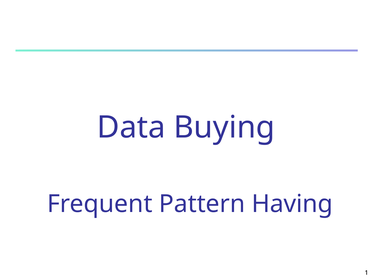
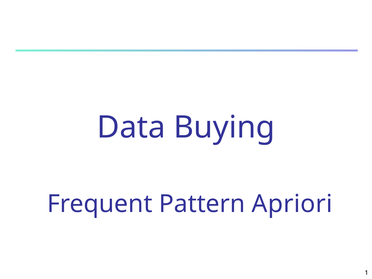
Having: Having -> Apriori (292, 204)
